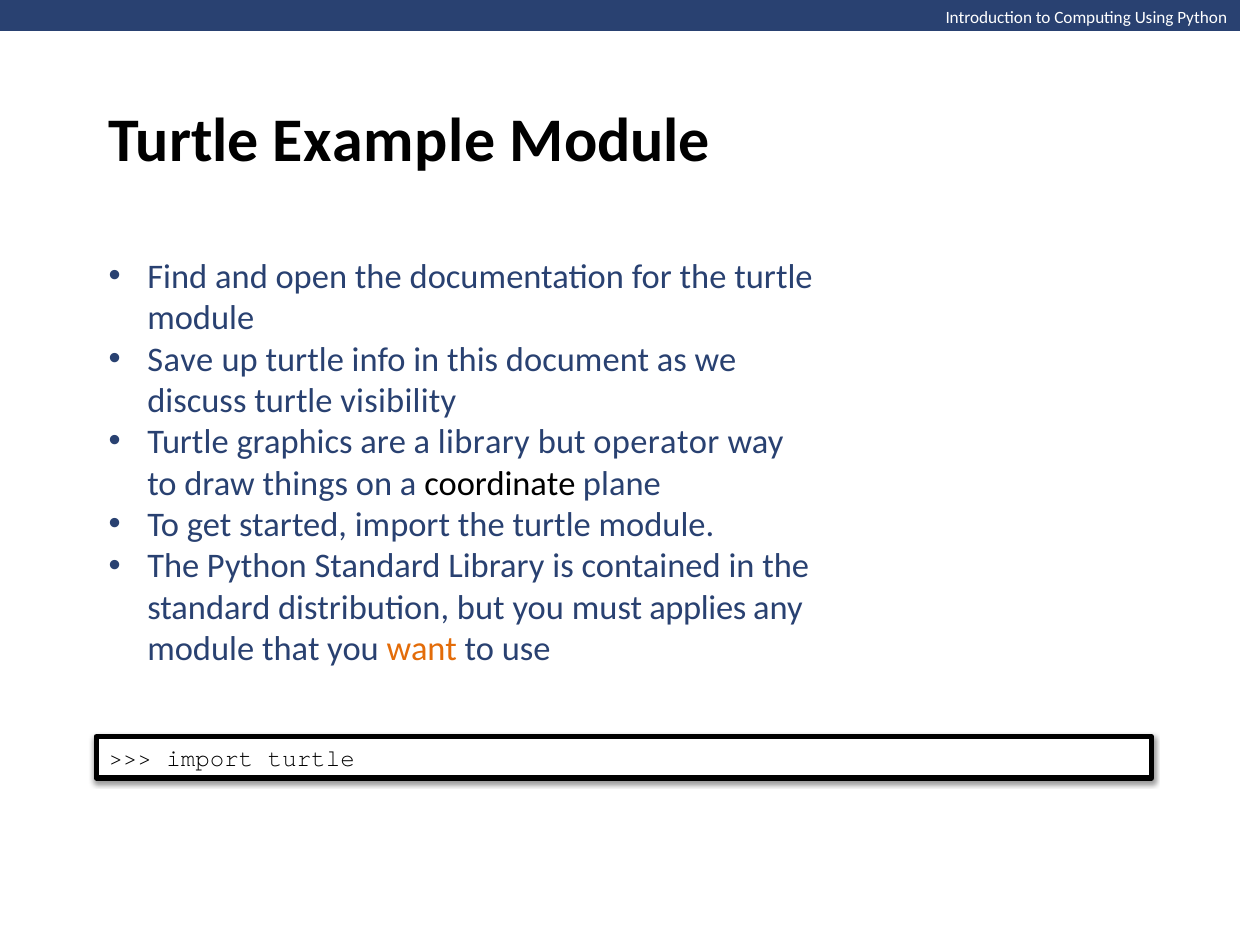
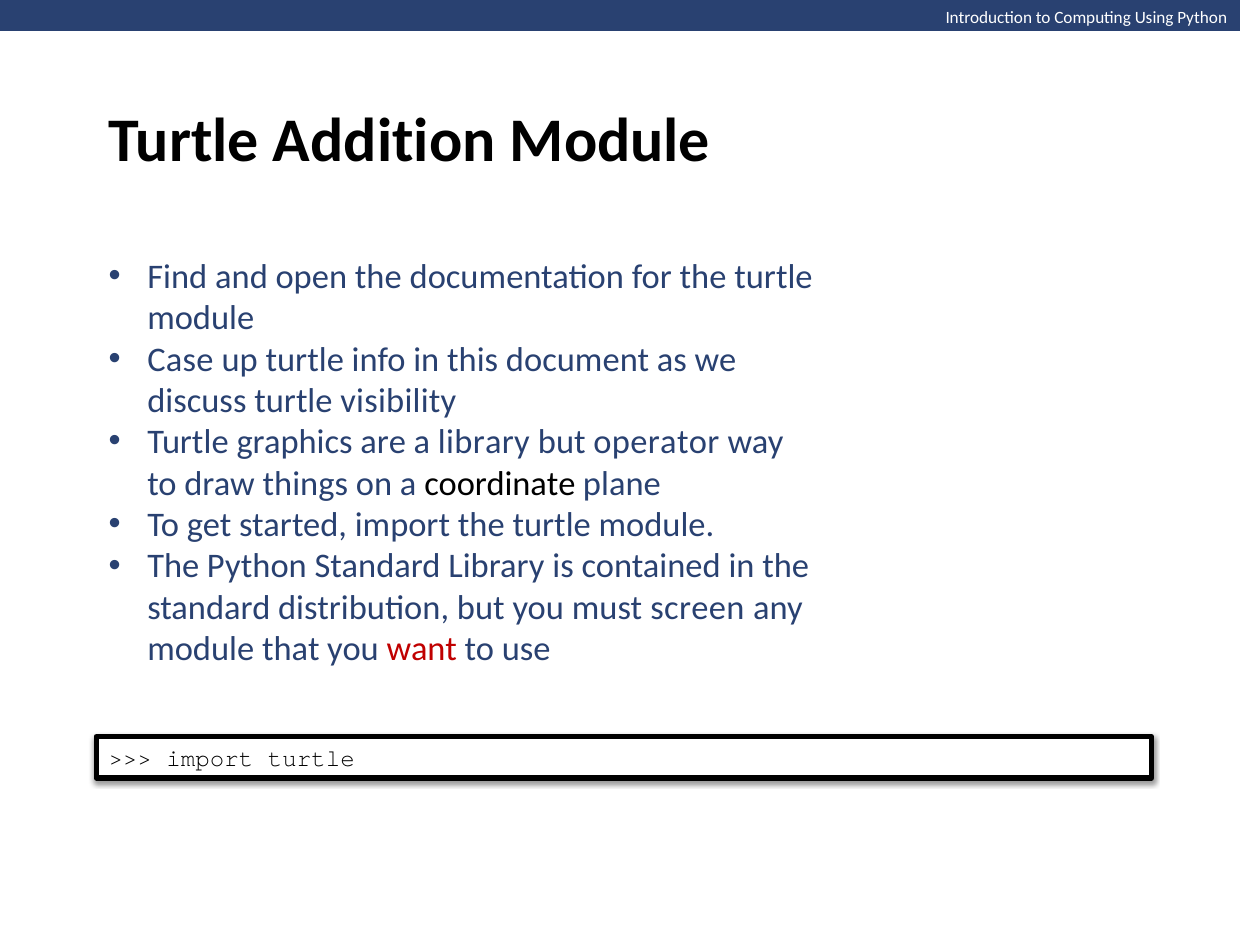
Example: Example -> Addition (384, 141)
Save: Save -> Case (180, 360)
applies: applies -> screen (697, 608)
want colour: orange -> red (422, 649)
